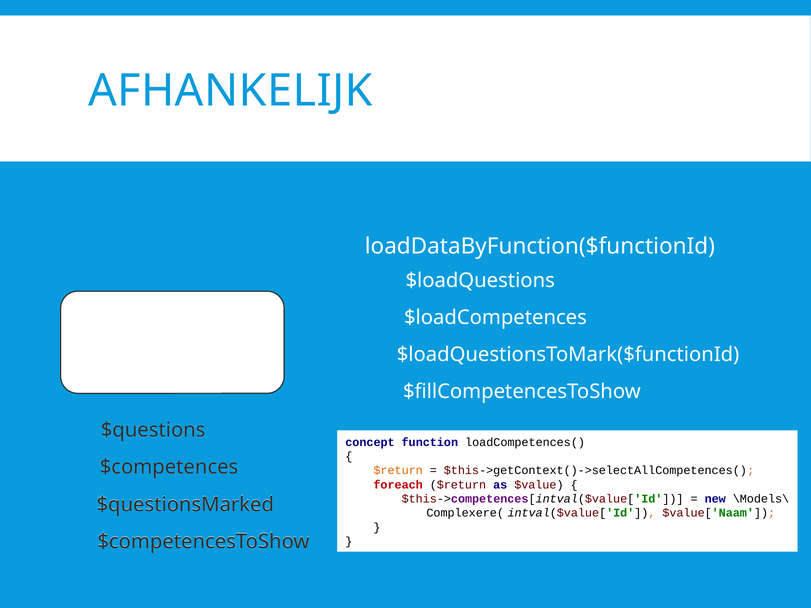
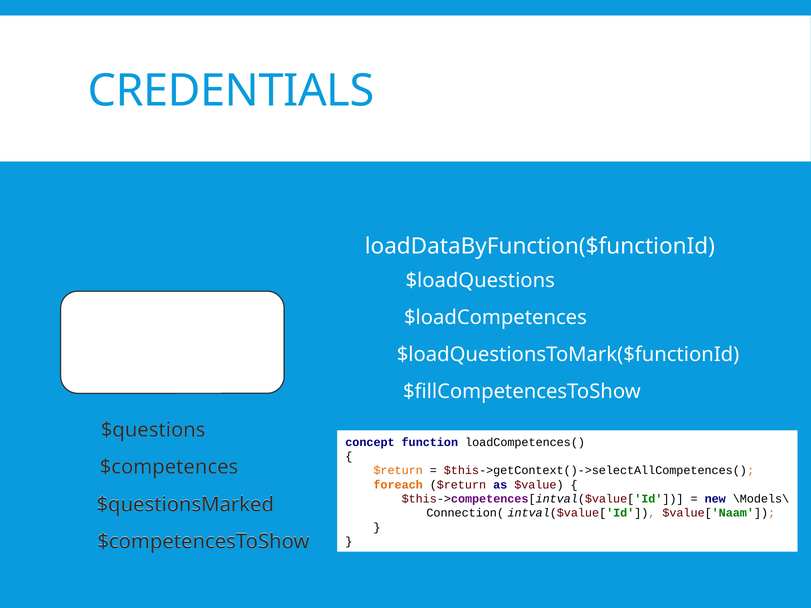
AFHANKELIJK: AFHANKELIJK -> CREDENTIALS (231, 91)
foreach colour: red -> orange (398, 485)
Complexere(: Complexere( -> Connection( (465, 513)
